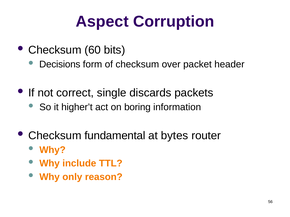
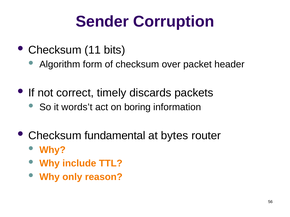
Aspect: Aspect -> Sender (102, 22)
60: 60 -> 11 (93, 50)
Decisions: Decisions -> Algorithm (60, 64)
single: single -> timely (112, 93)
higher’t: higher’t -> words’t (77, 107)
